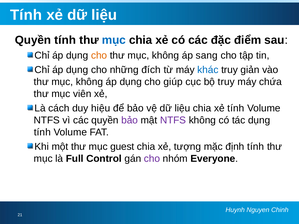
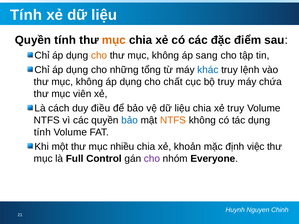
mục colour: blue -> orange (114, 40)
đích: đích -> tổng (151, 70)
giản: giản -> lệnh (250, 70)
giúp: giúp -> chất (173, 82)
hiệu: hiệu -> điều (101, 108)
xẻ tính: tính -> truy (236, 108)
bảo colour: purple -> blue (130, 120)
NTFS colour: purple -> orange (173, 120)
guest: guest -> nhiều (122, 147)
tượng: tượng -> khoản (188, 147)
định tính: tính -> việc (256, 147)
